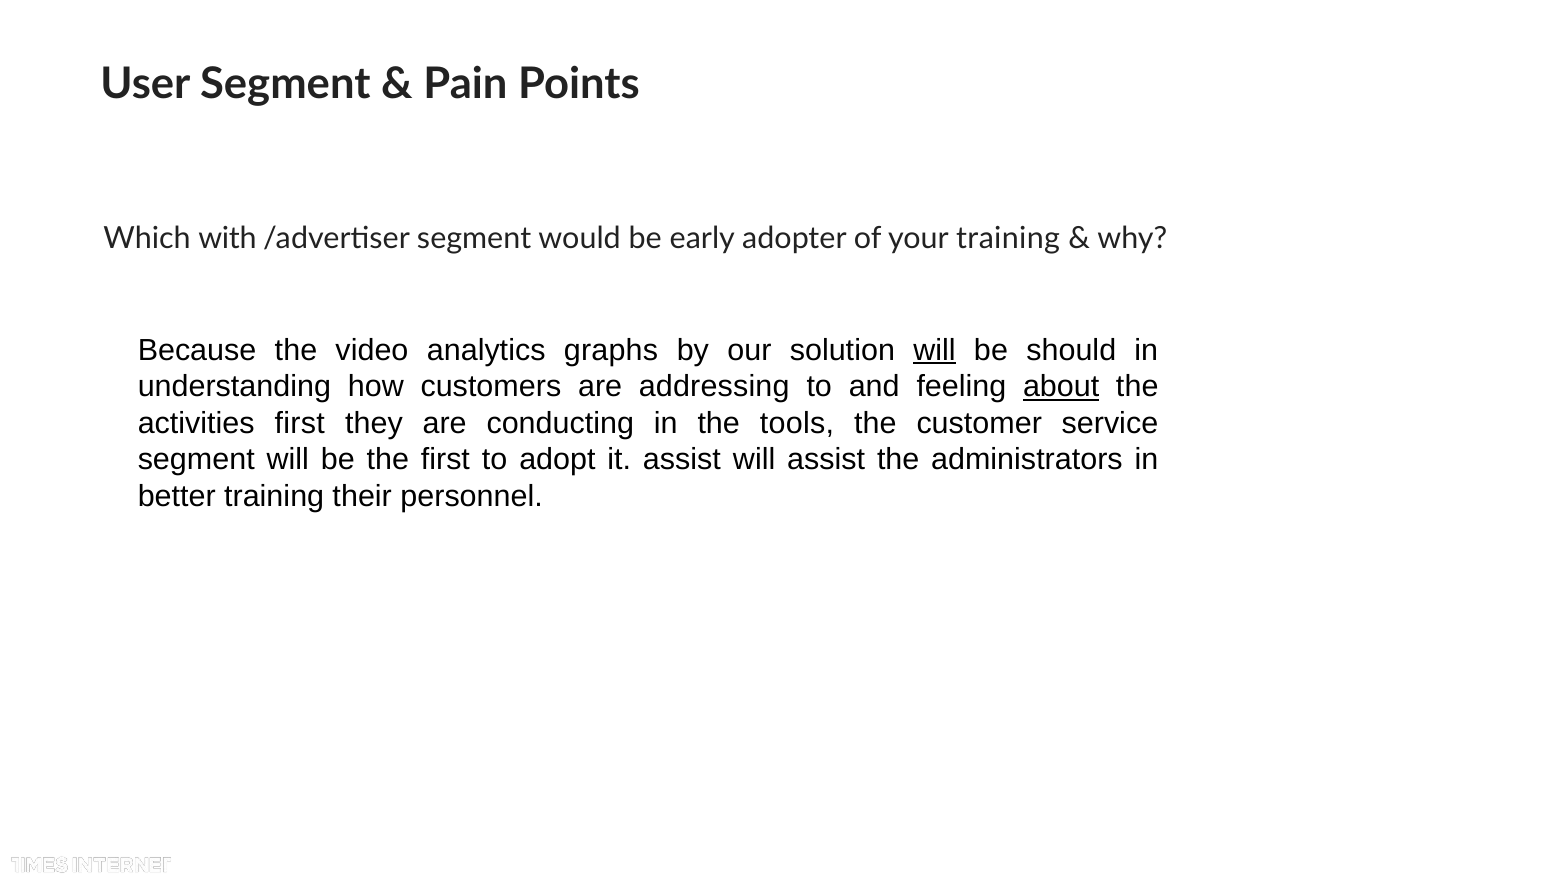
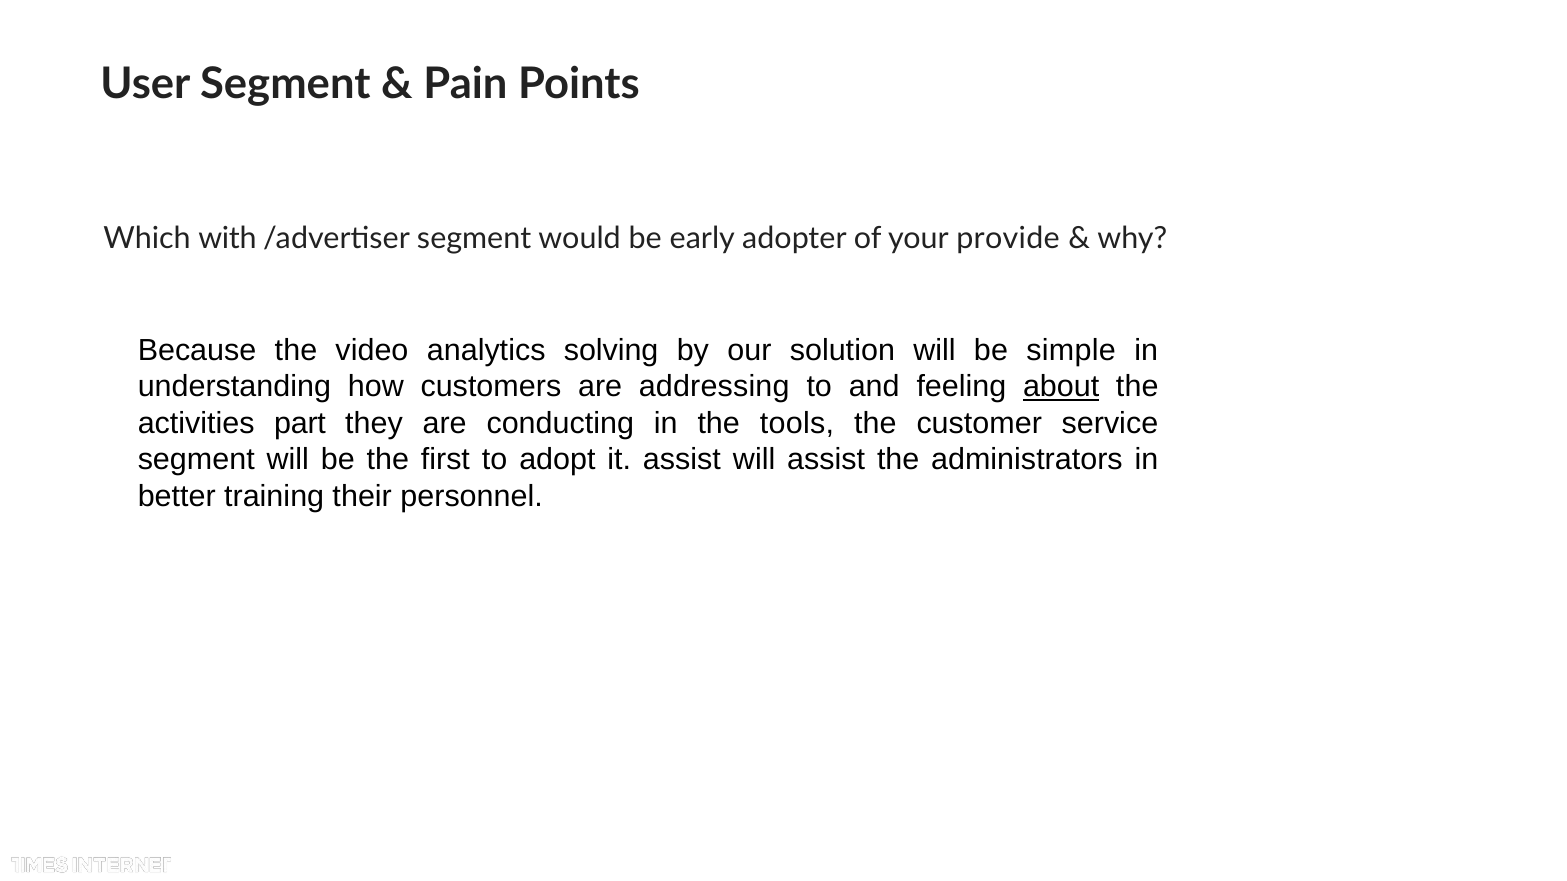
your training: training -> provide (1008, 239)
graphs: graphs -> solving (611, 350)
will underline: present -> none (935, 350)
should: should -> simple (1071, 350)
activities first: first -> part (300, 423)
